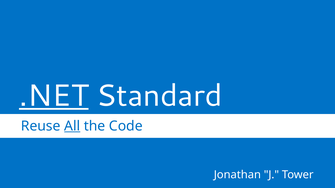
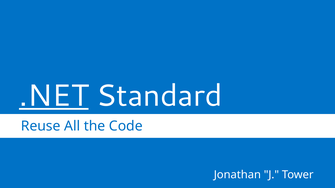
All underline: present -> none (72, 126)
